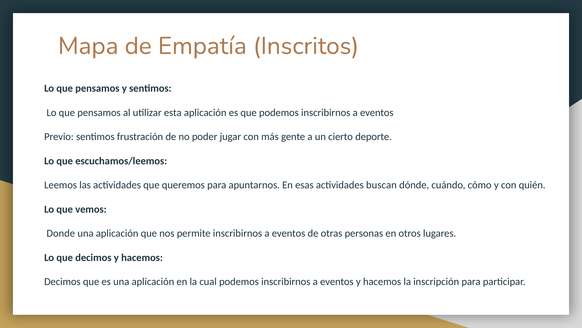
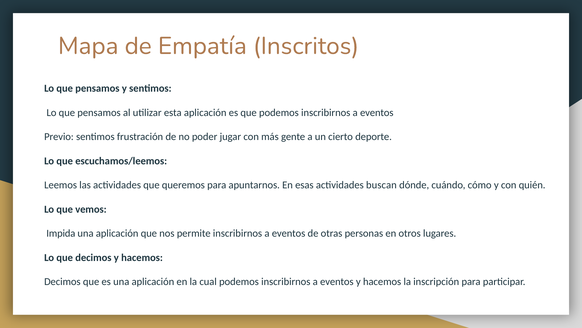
Donde: Donde -> Impida (61, 233)
